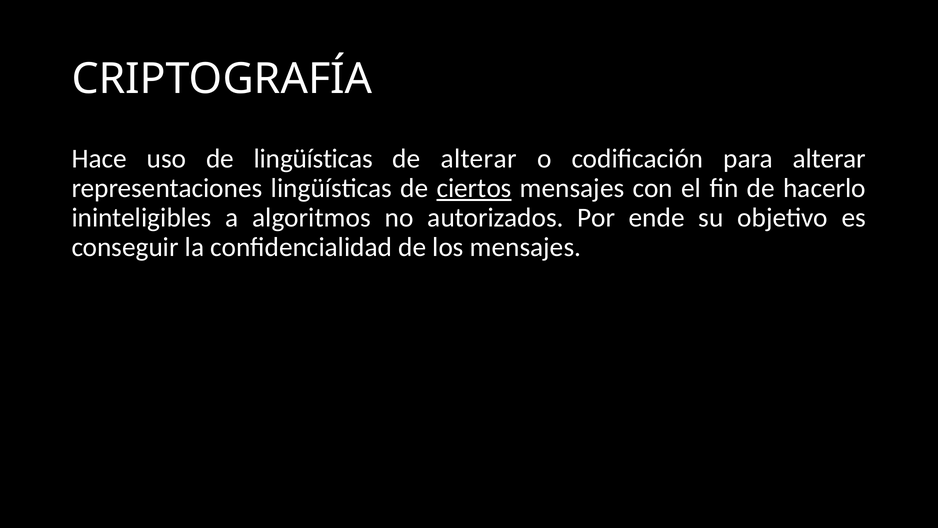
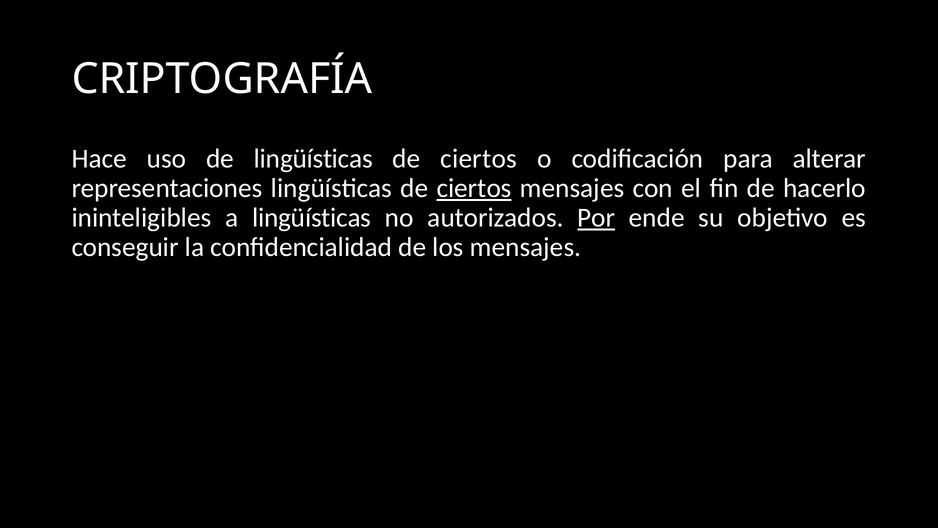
alterar: alterar -> ciertos (479, 159)
a algoritmos: algoritmos -> lingüísticas (312, 218)
Por underline: none -> present (596, 218)
